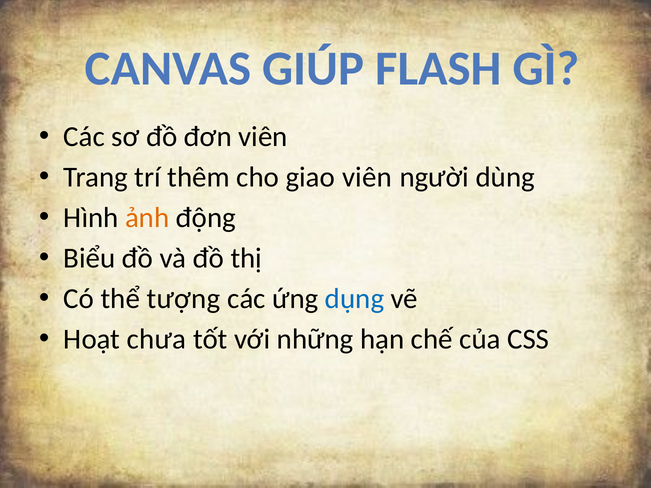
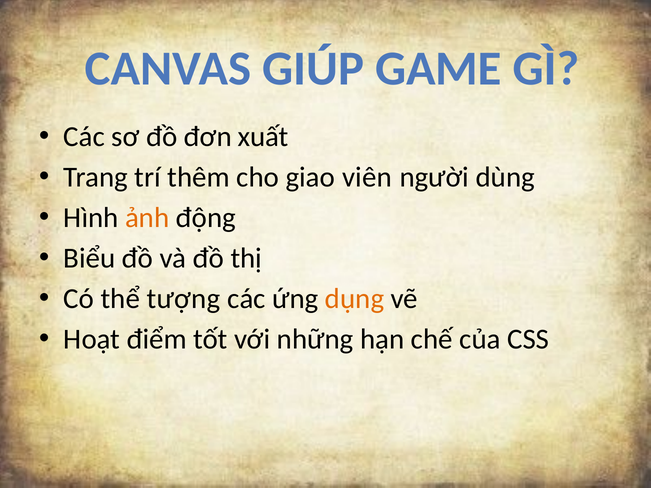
FLASH: FLASH -> GAME (438, 68)
đơn viên: viên -> xuất (263, 137)
dụng colour: blue -> orange (355, 299)
chưa: chưa -> điểm (157, 339)
